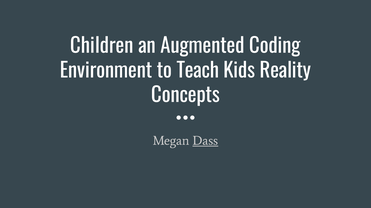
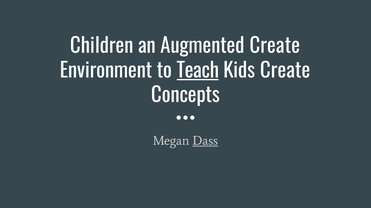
Augmented Coding: Coding -> Create (275, 46)
Teach underline: none -> present (198, 71)
Kids Reality: Reality -> Create (285, 71)
